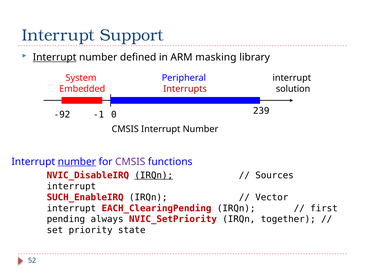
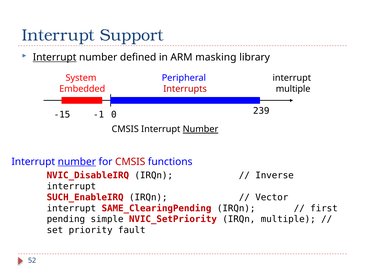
solution: solution -> multiple (293, 89)
-92: -92 -> -15 (62, 115)
Number underline: none -> present (201, 129)
CMSIS colour: purple -> red (130, 162)
IRQn underline: present -> none (154, 175)
Sources: Sources -> Inverse (275, 175)
EACH_ClearingPending: EACH_ClearingPending -> SAME_ClearingPending (157, 208)
always: always -> simple (107, 219)
IRQn together: together -> multiple (288, 219)
state: state -> fault (132, 230)
